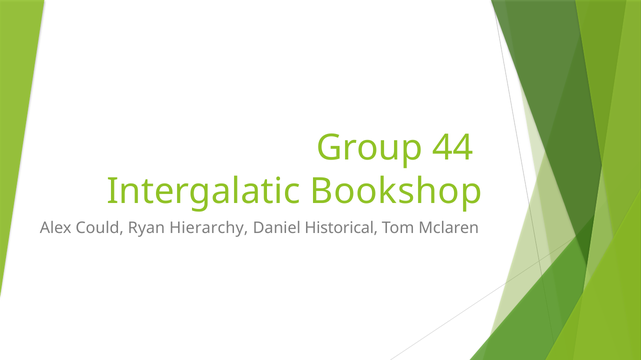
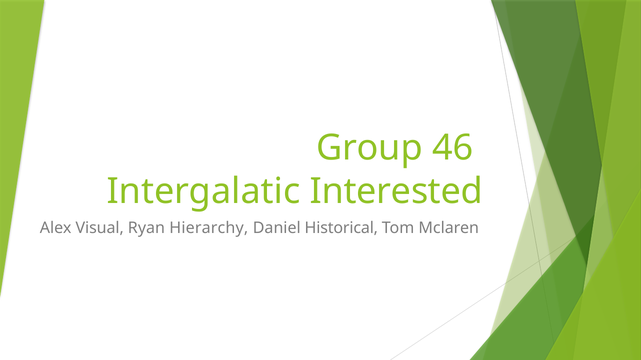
44: 44 -> 46 (453, 148)
Bookshop: Bookshop -> Interested (396, 191)
Could: Could -> Visual (100, 228)
